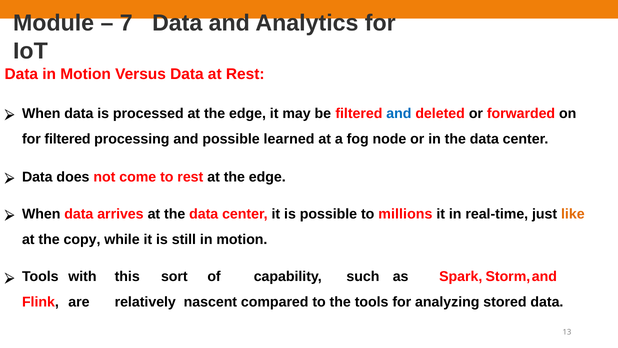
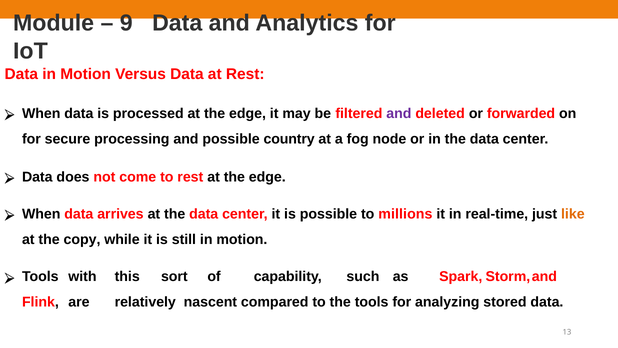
7: 7 -> 9 (126, 23)
and colour: blue -> purple (399, 113)
for filtered: filtered -> secure (67, 139)
learned: learned -> country (289, 139)
